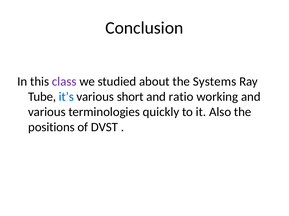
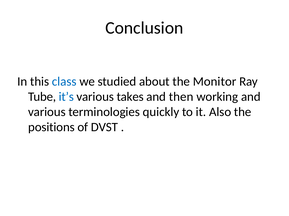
class colour: purple -> blue (64, 82)
Systems: Systems -> Monitor (215, 82)
short: short -> takes (130, 97)
ratio: ratio -> then (181, 97)
